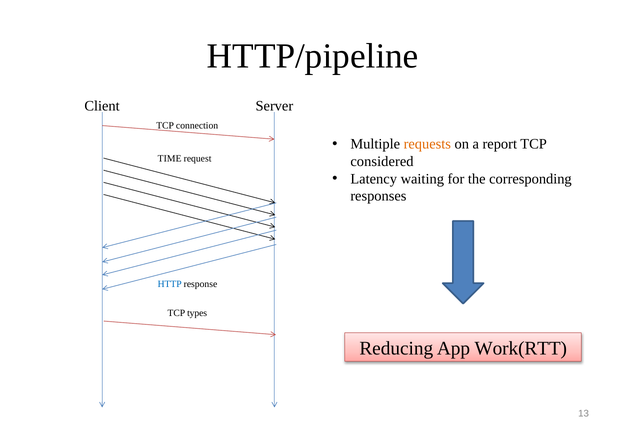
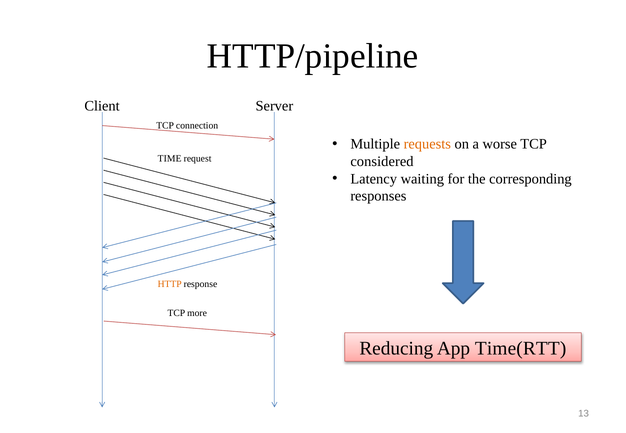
report: report -> worse (500, 144)
HTTP colour: blue -> orange (170, 284)
types: types -> more (197, 313)
Work(RTT: Work(RTT -> Time(RTT (521, 349)
